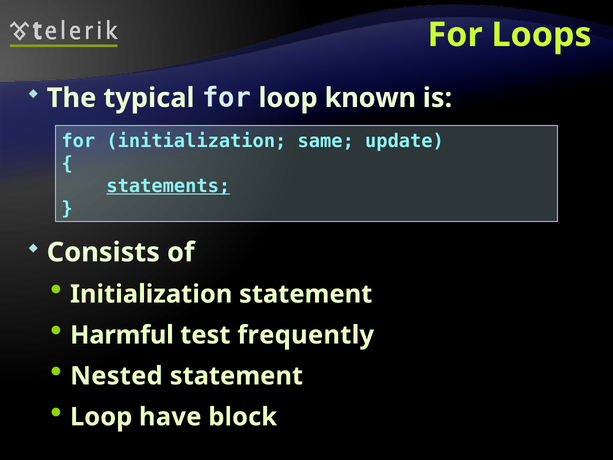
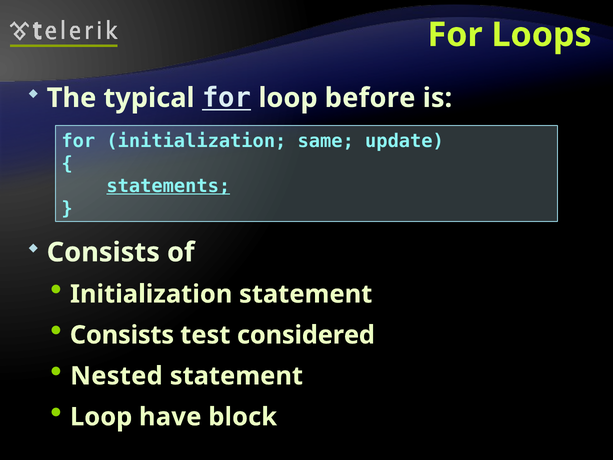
for underline: none -> present (227, 98)
known: known -> before (370, 98)
Harmful: Harmful -> Consists (122, 335)
frequently: frequently -> considered (306, 335)
